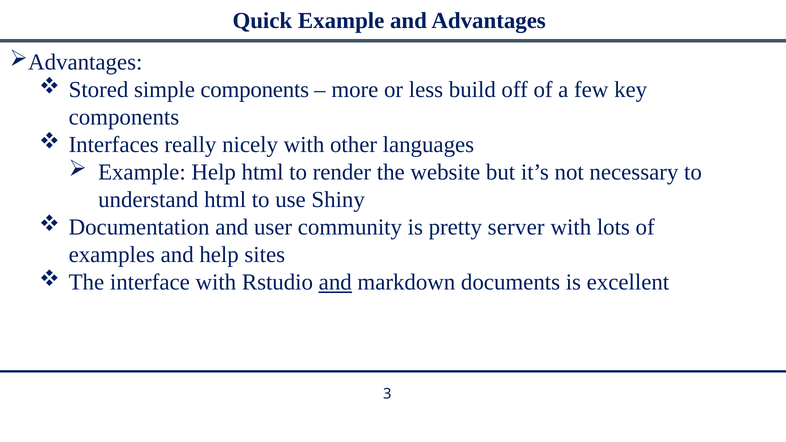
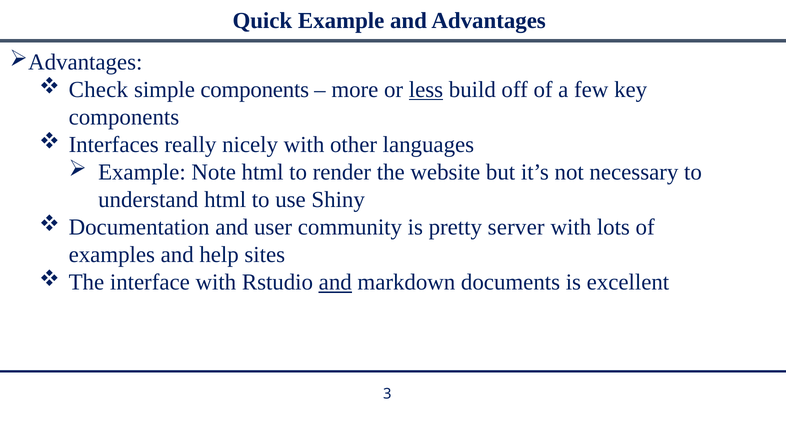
Stored: Stored -> Check (98, 90)
less underline: none -> present (426, 90)
Example Help: Help -> Note (214, 172)
